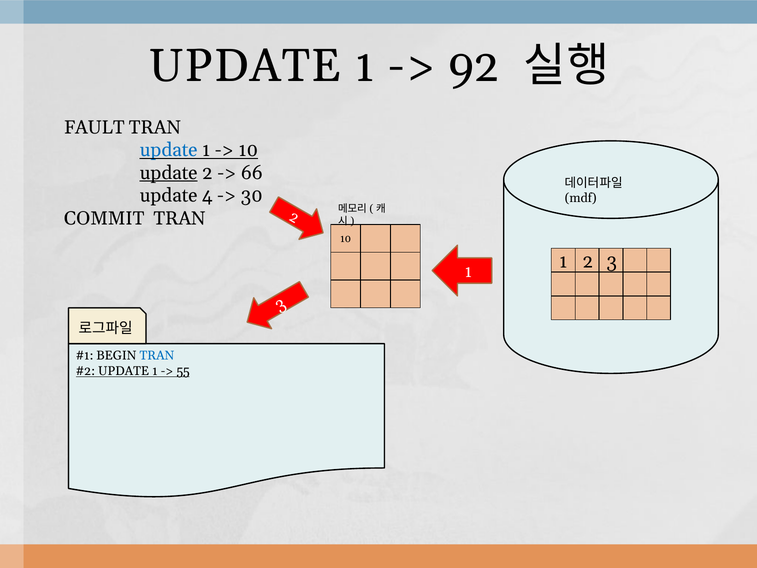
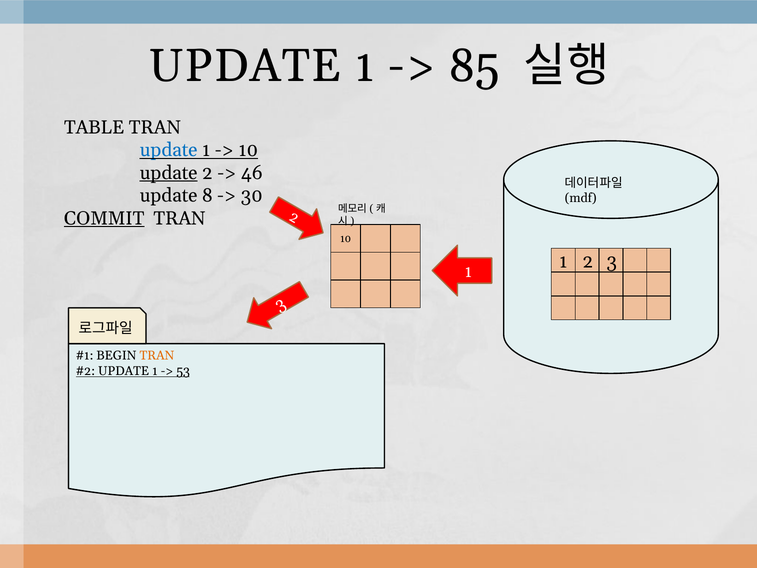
92: 92 -> 85 (474, 66)
FAULT: FAULT -> TABLE (94, 127)
66: 66 -> 46 (252, 173)
4: 4 -> 8 (207, 195)
COMMIT underline: none -> present (104, 218)
TRAN colour: blue -> orange (157, 356)
55: 55 -> 53 (183, 371)
